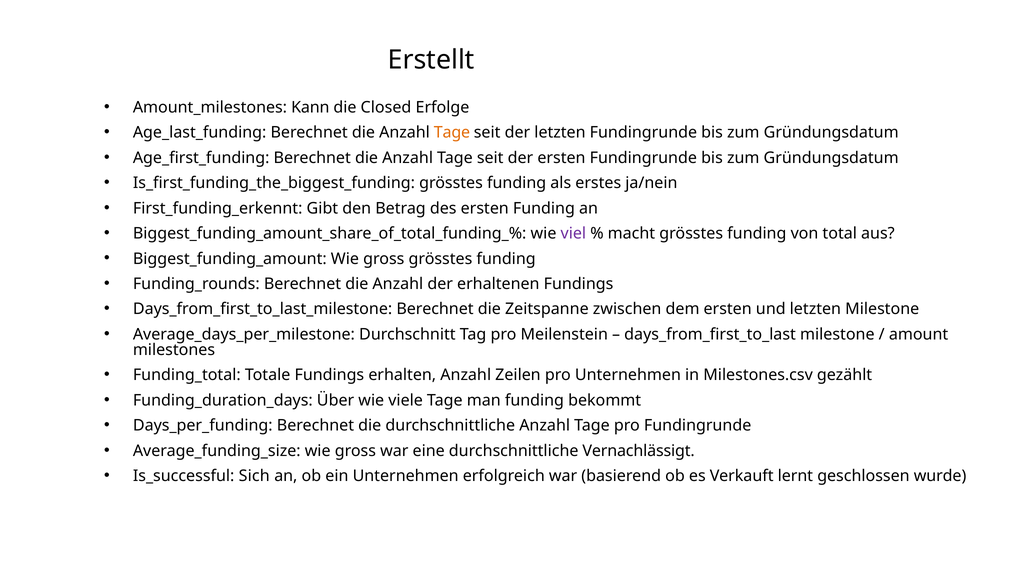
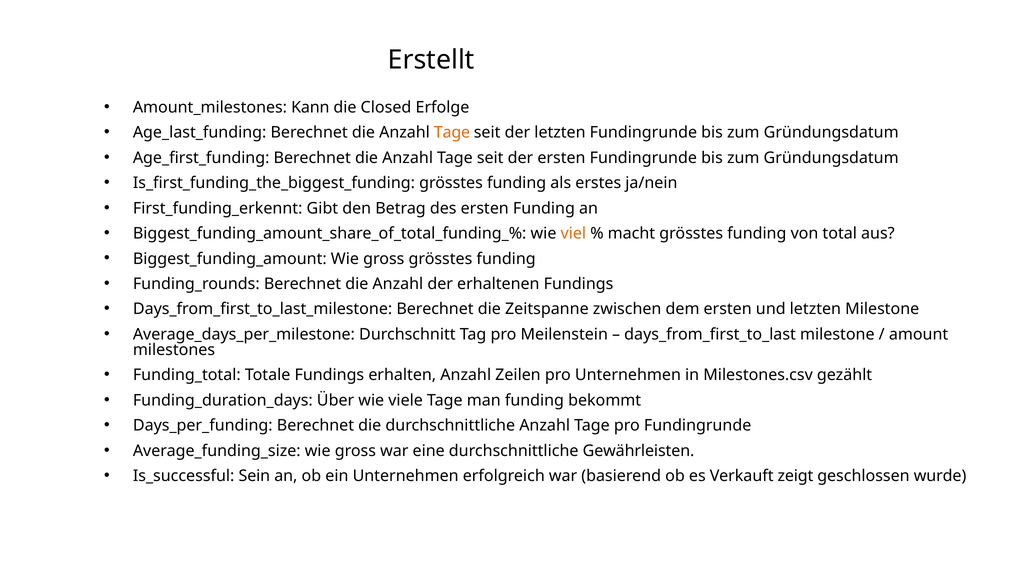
viel colour: purple -> orange (573, 234)
Vernachlässigt: Vernachlässigt -> Gewährleisten (639, 451)
Sich: Sich -> Sein (254, 476)
lernt: lernt -> zeigt (795, 476)
